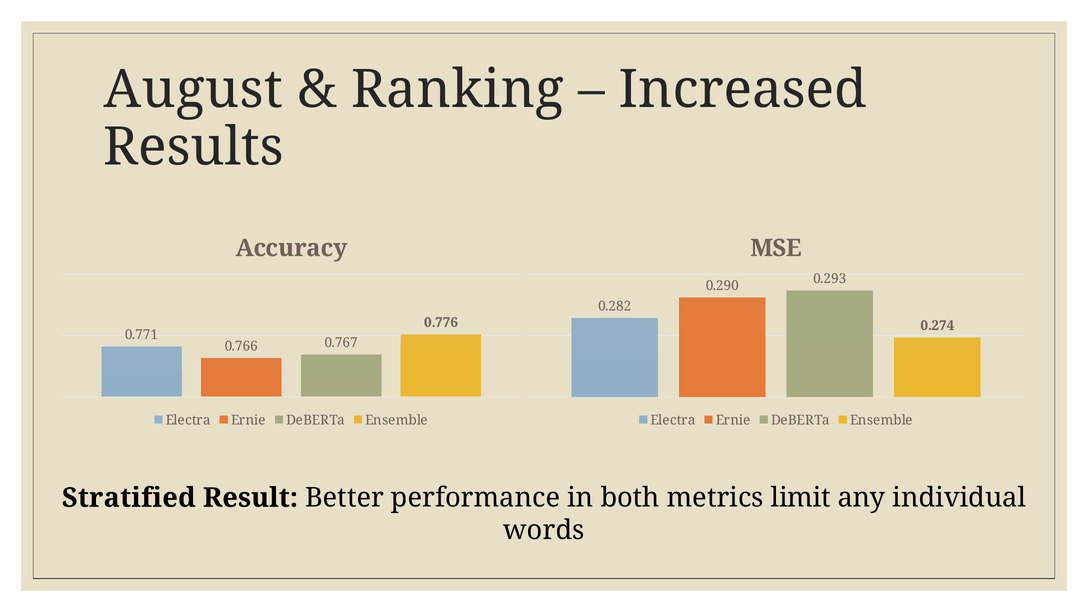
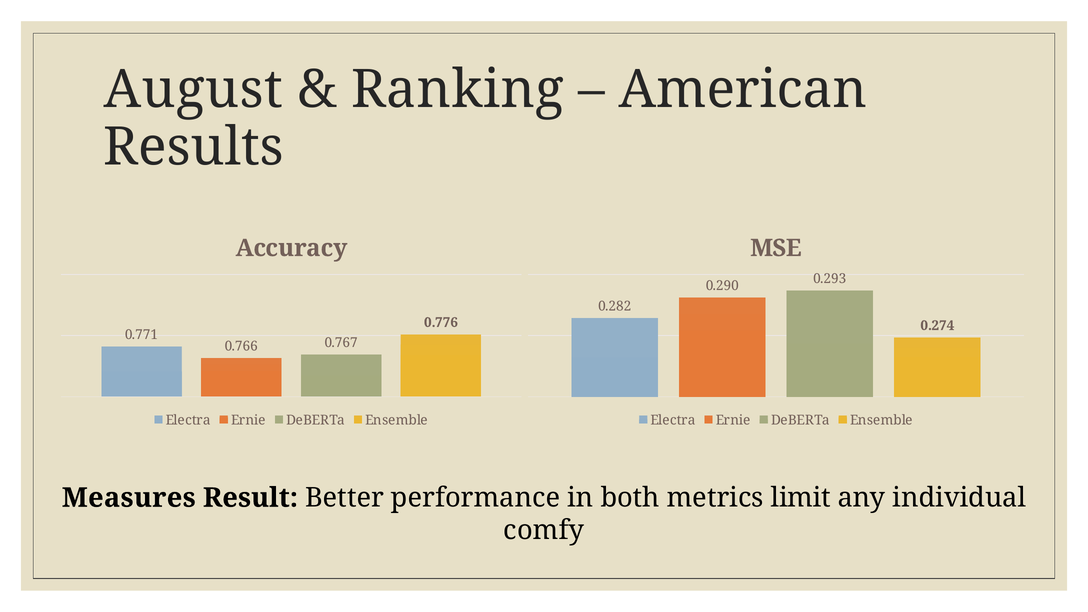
Increased: Increased -> American (743, 90)
Stratified: Stratified -> Measures (129, 498)
words: words -> comfy (544, 530)
